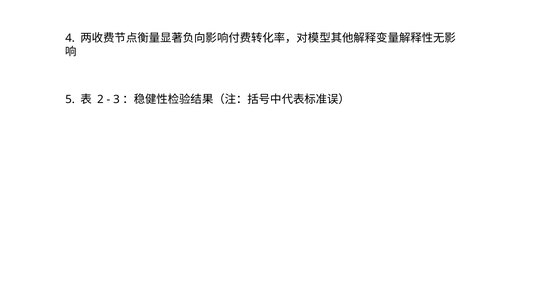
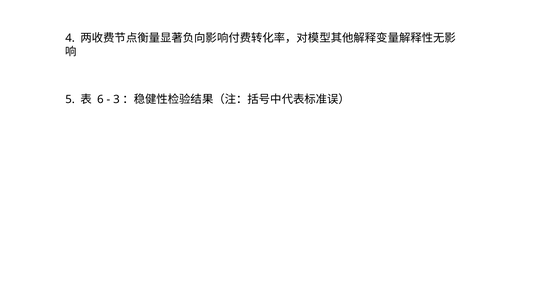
2: 2 -> 6 (100, 100)
